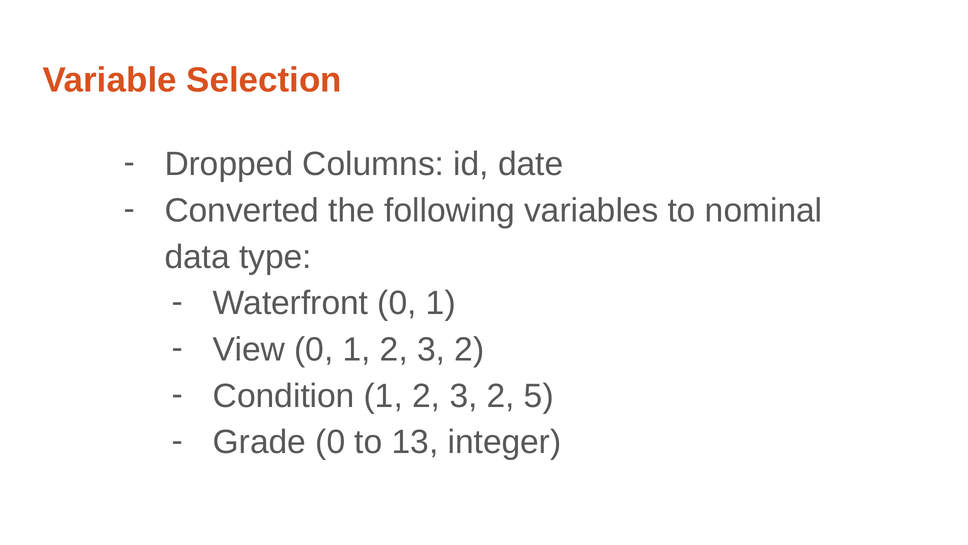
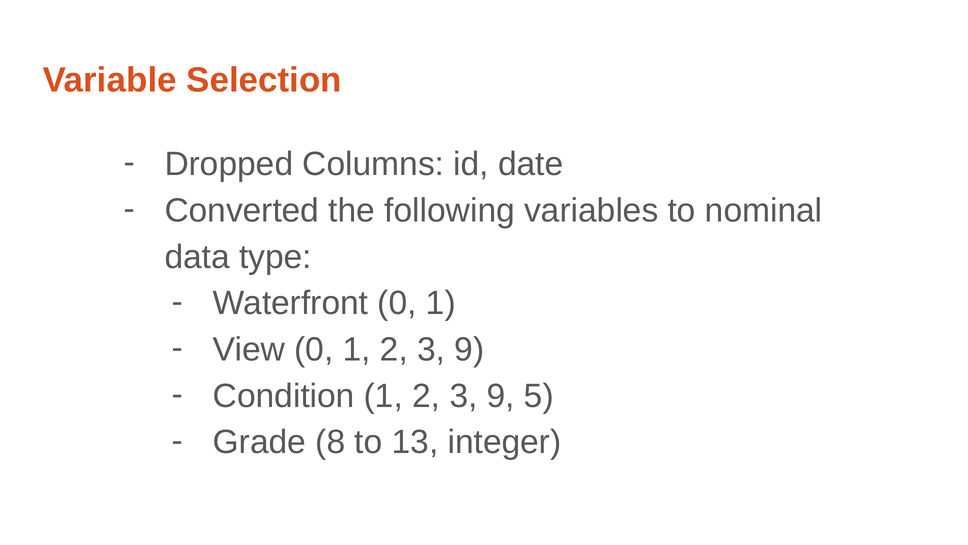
2: 2 -> 9 (469, 349)
2: 2 -> 9 (501, 396)
Grade 0: 0 -> 8 (330, 442)
